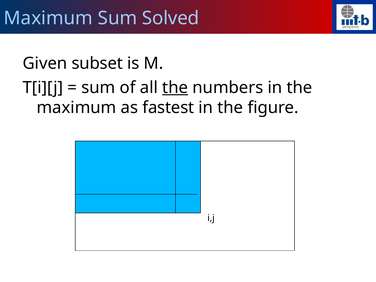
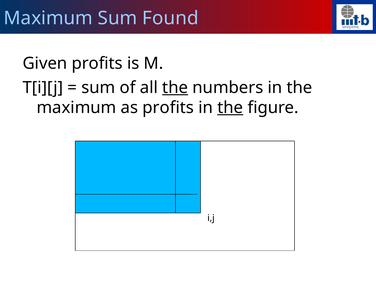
Solved: Solved -> Found (170, 18)
Given subset: subset -> profits (97, 63)
as fastest: fastest -> profits (168, 108)
the underline: none -> present (230, 108)
